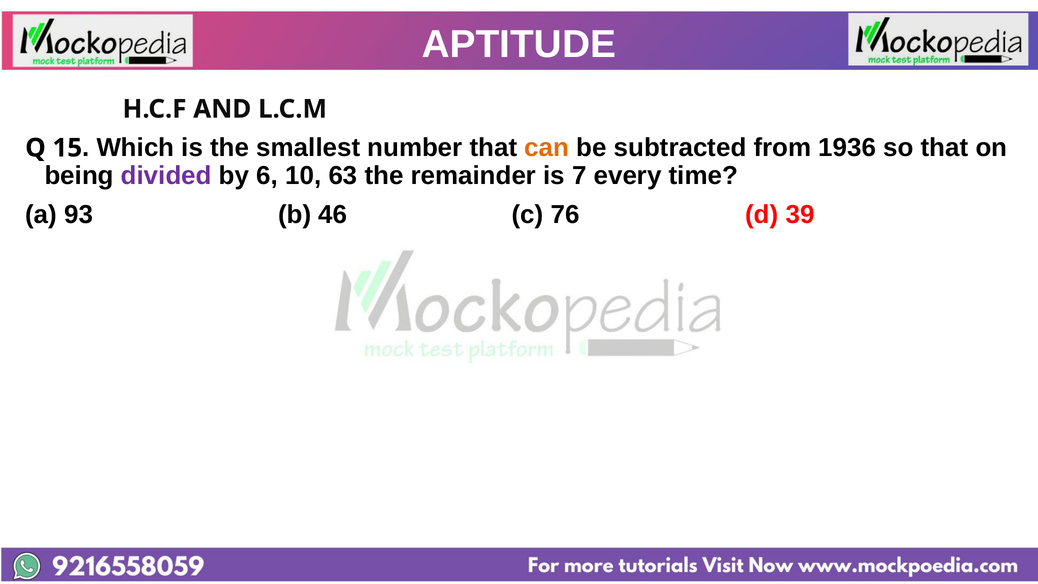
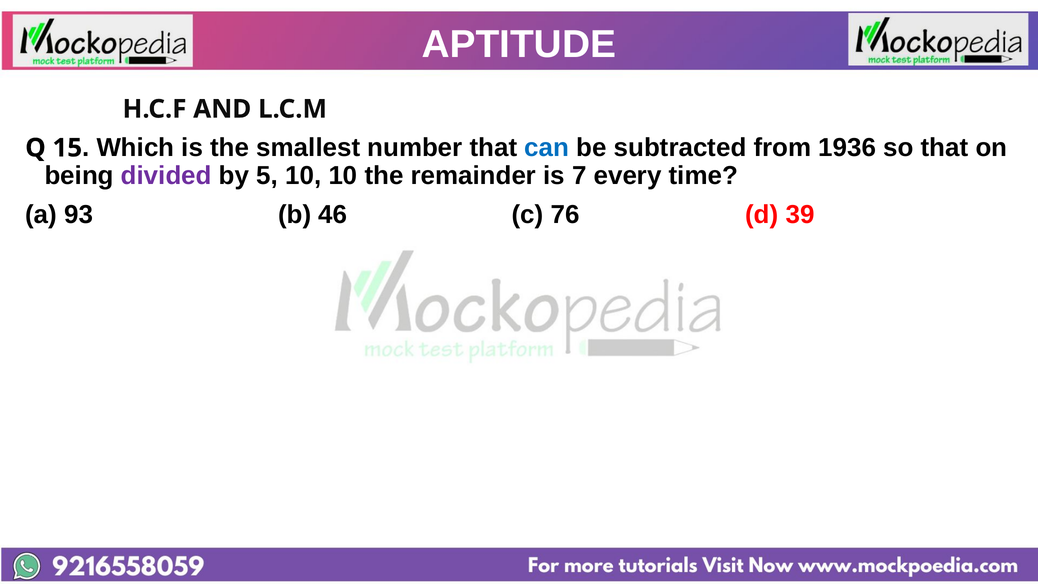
can colour: orange -> blue (547, 148)
6: 6 -> 5 (267, 176)
10 63: 63 -> 10 (343, 176)
